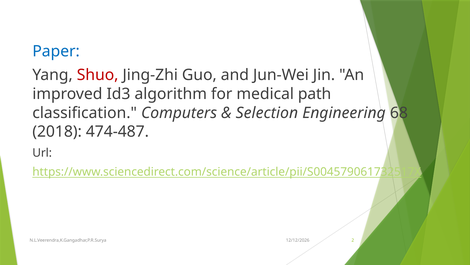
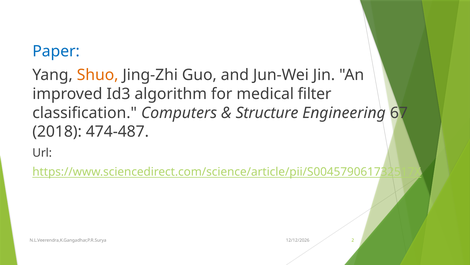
Shuo colour: red -> orange (98, 75)
path: path -> filter (315, 94)
Selection: Selection -> Structure (267, 113)
68: 68 -> 67 (399, 113)
